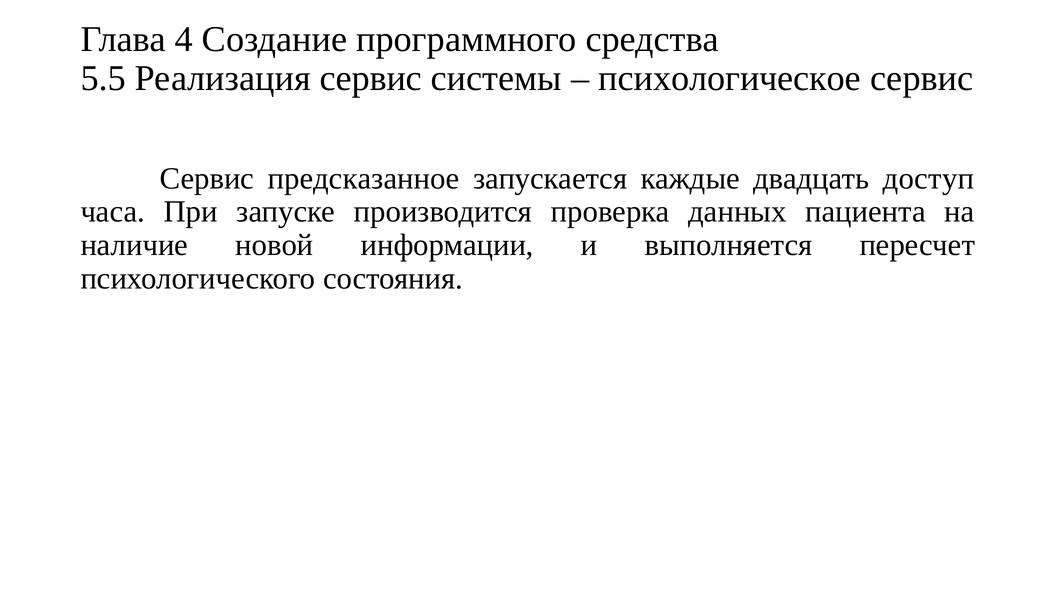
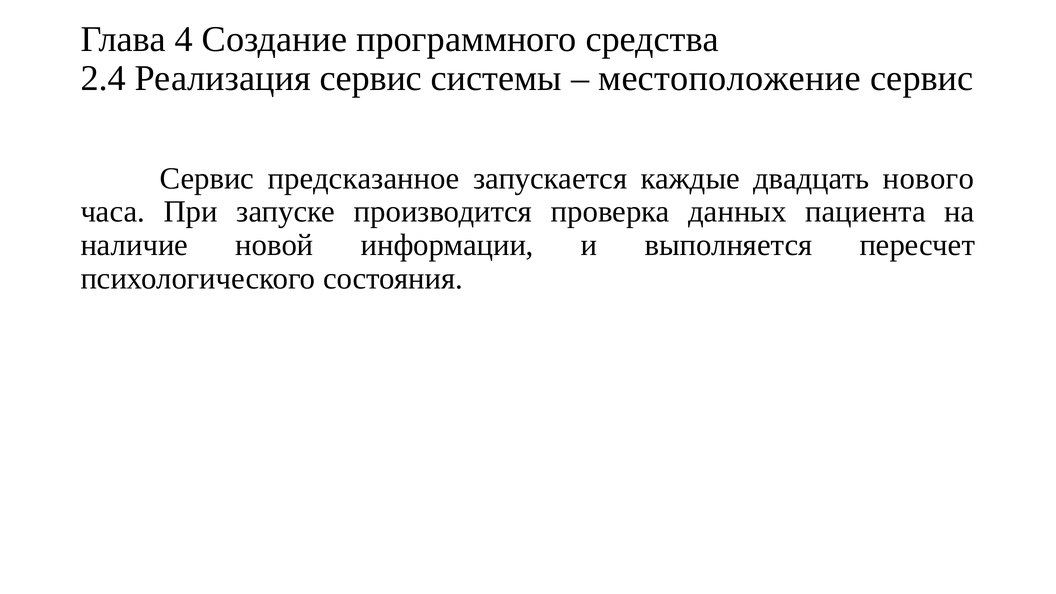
5.5: 5.5 -> 2.4 (103, 78)
психологическое: психологическое -> местоположение (730, 78)
доступ: доступ -> нового (928, 179)
